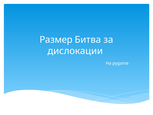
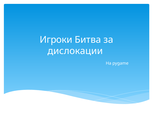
Размер: Размер -> Игроки (56, 40)
